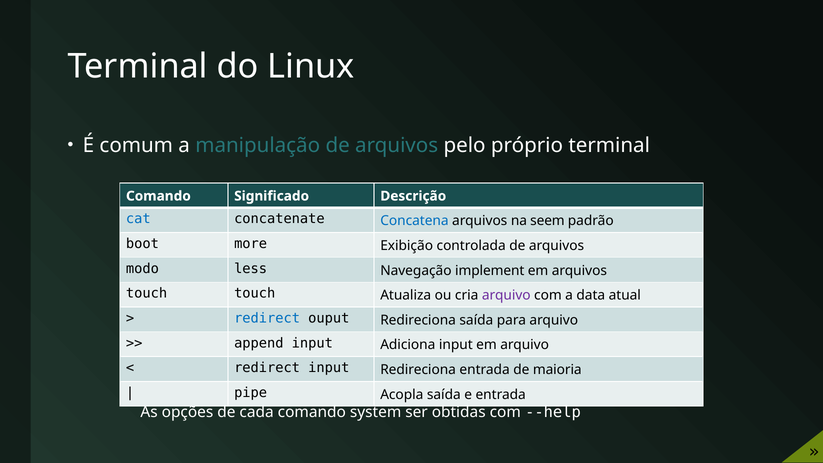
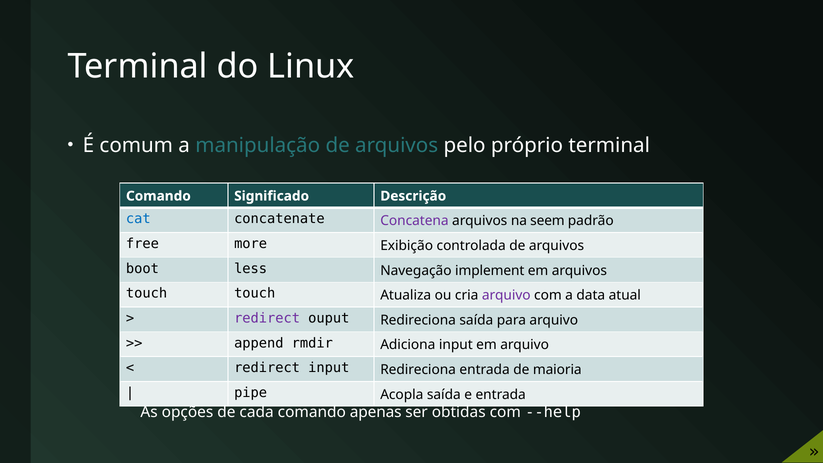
Concatena colour: blue -> purple (414, 221)
boot: boot -> free (142, 244)
modo: modo -> boot (142, 269)
redirect colour: blue -> purple (267, 318)
append input: input -> rmdir (312, 343)
system: system -> apenas (376, 412)
